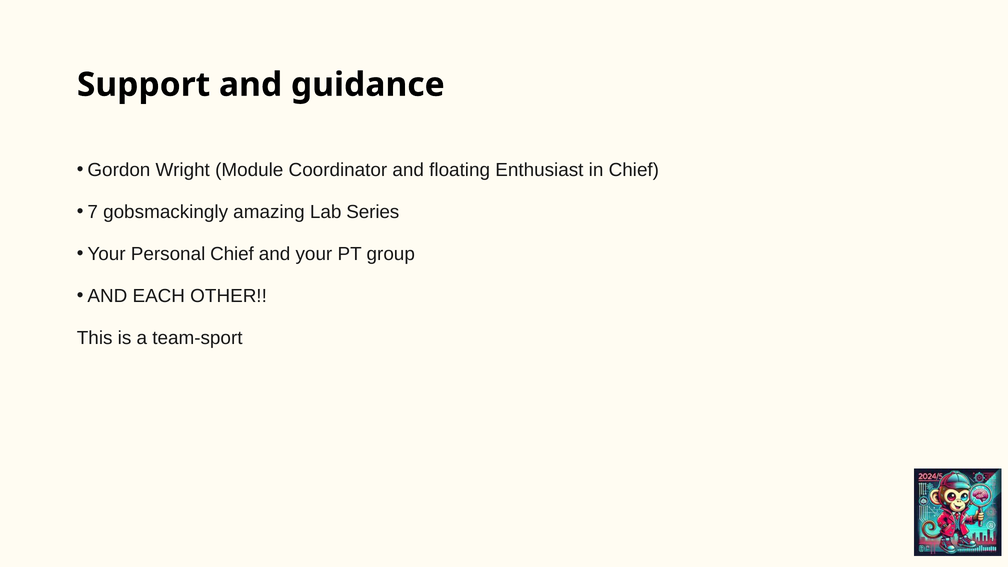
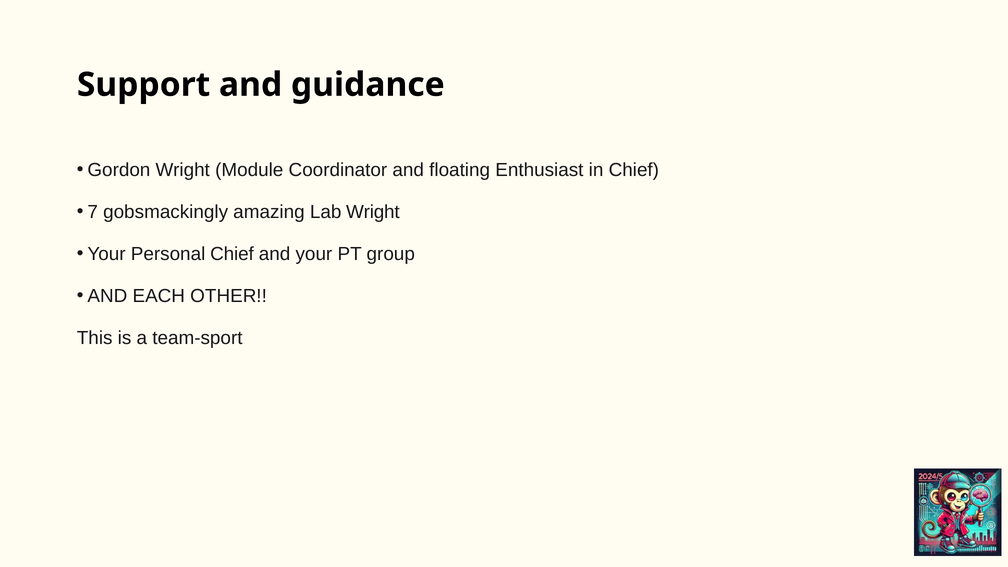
Lab Series: Series -> Wright (373, 212)
